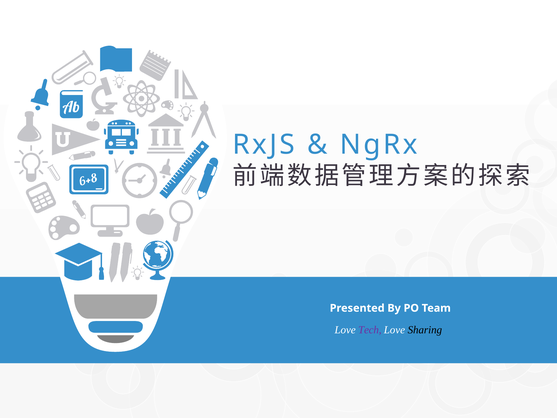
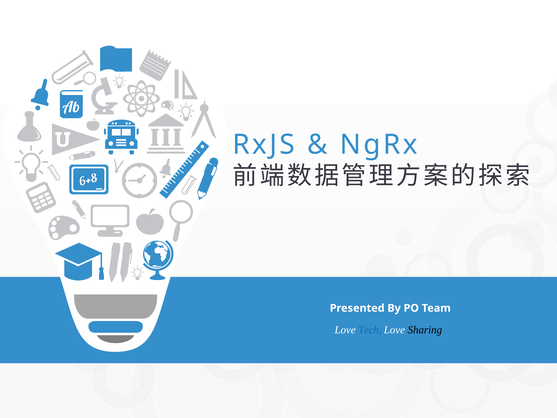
Tech colour: purple -> blue (370, 330)
